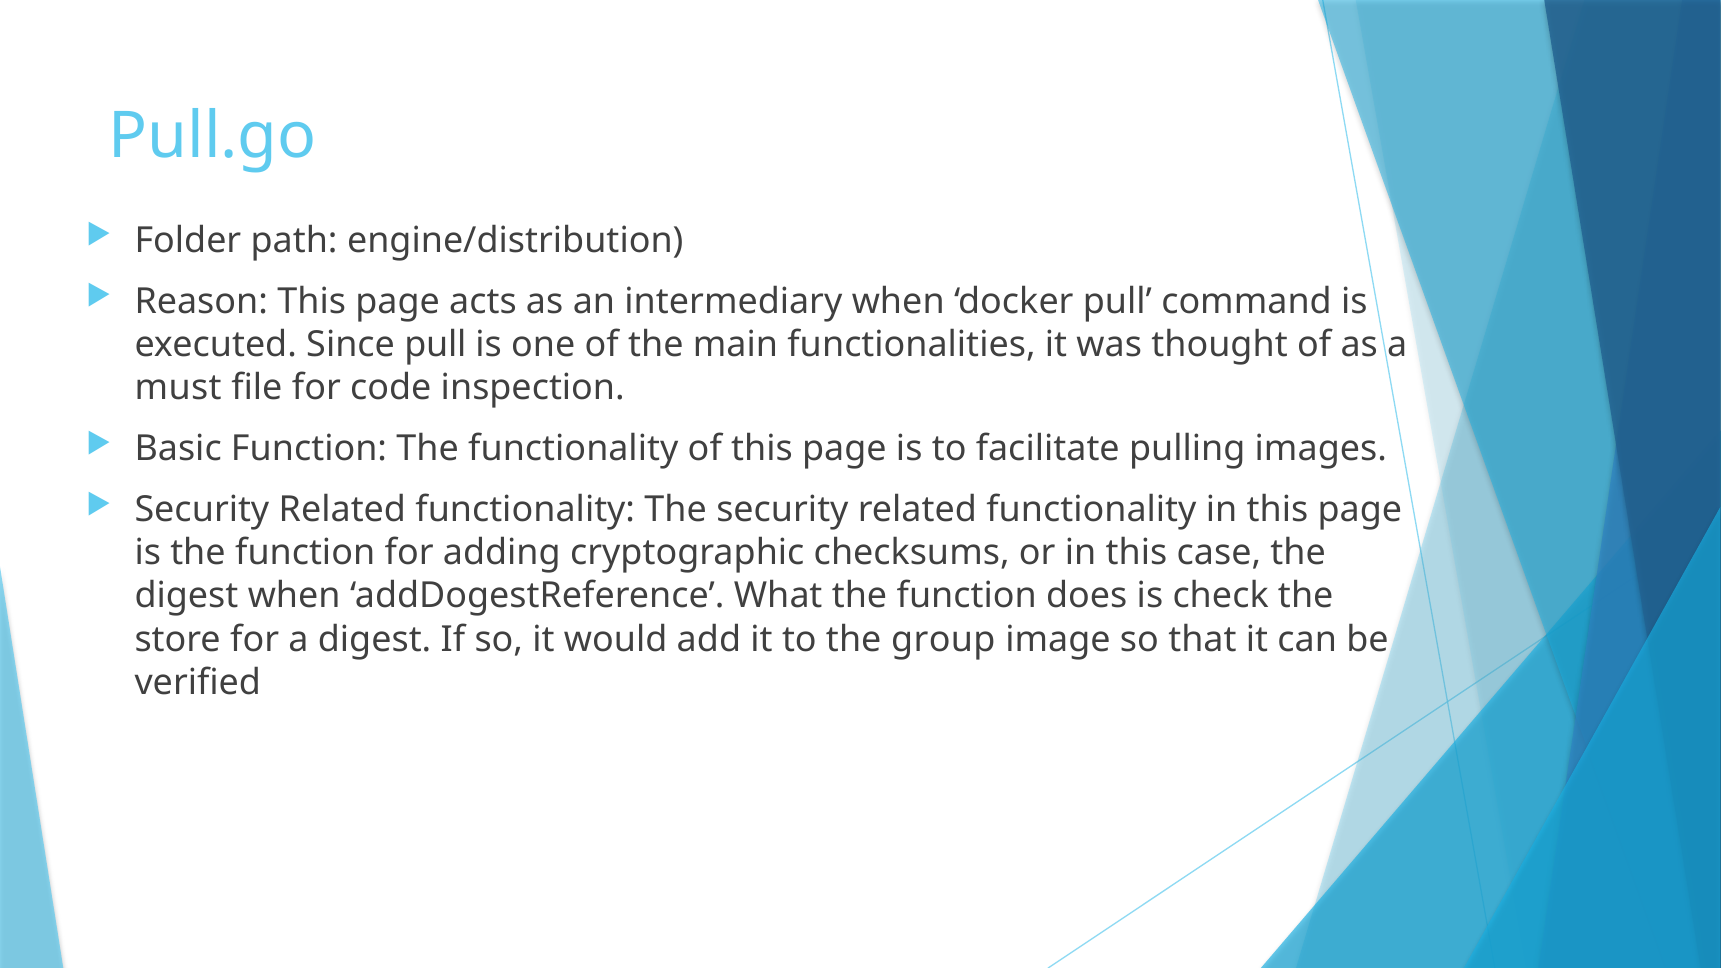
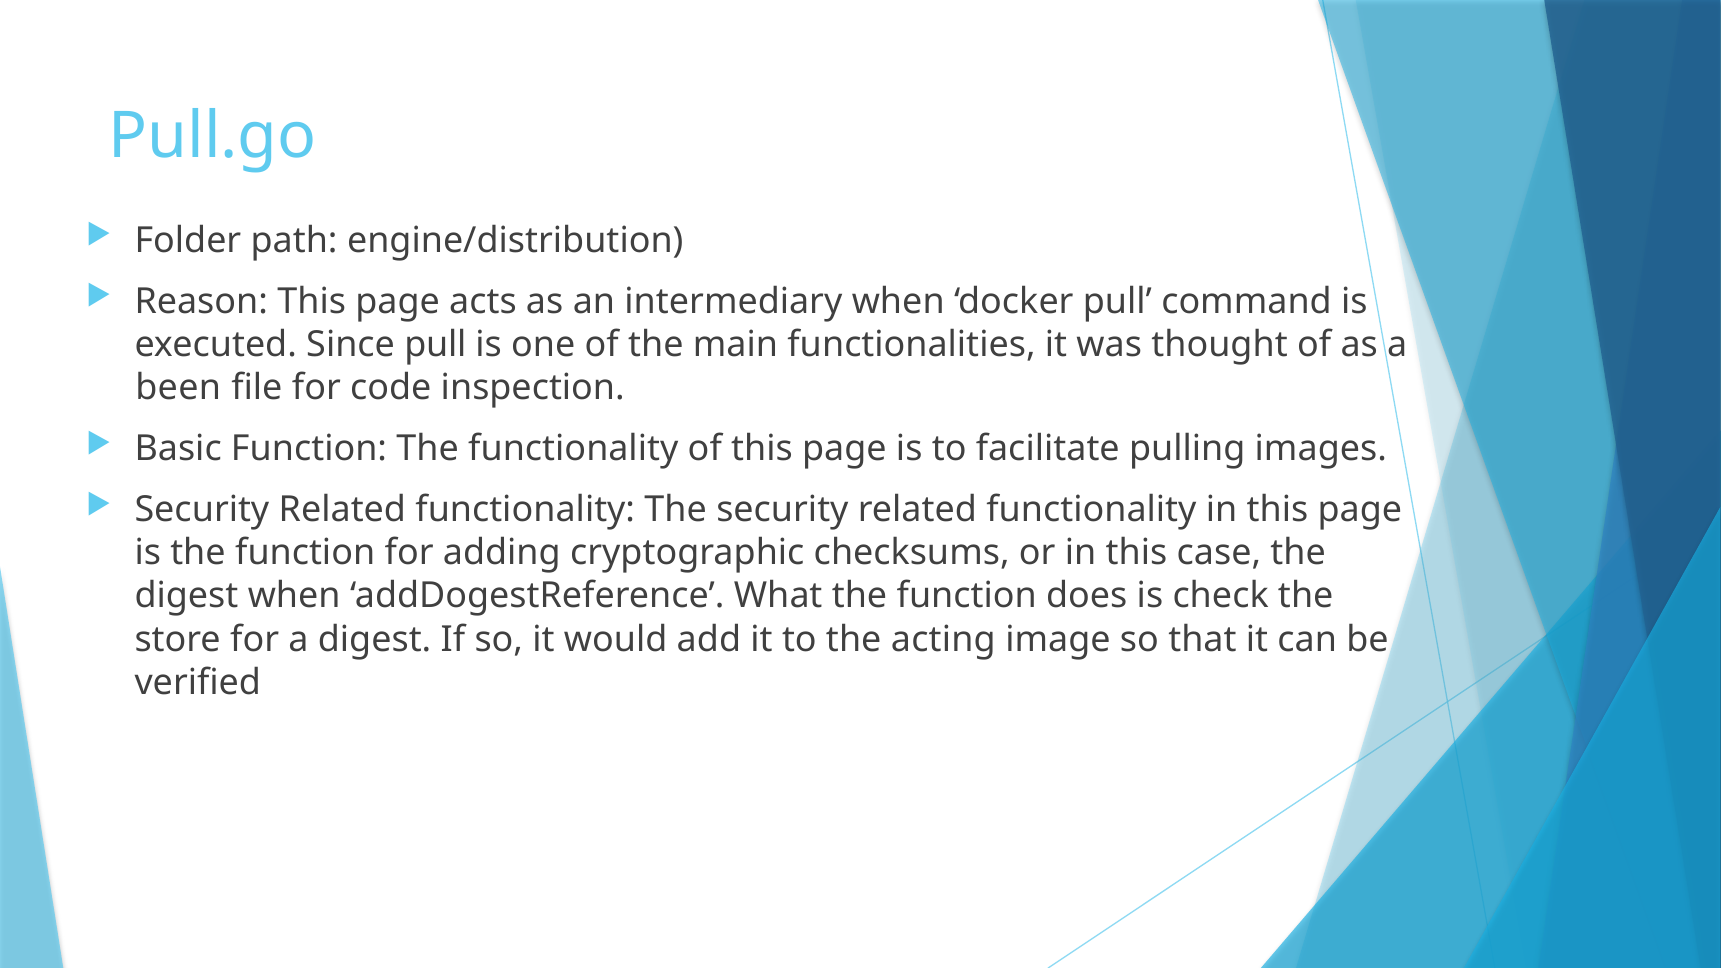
must: must -> been (178, 388)
group: group -> acting (943, 639)
